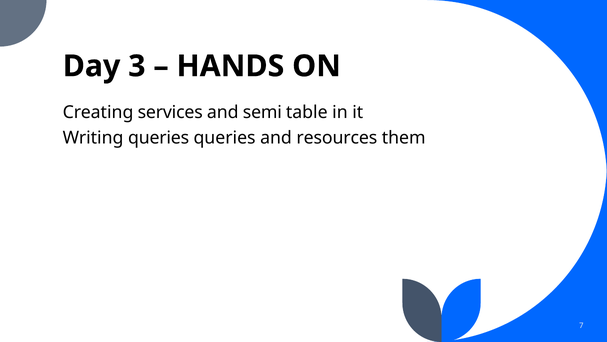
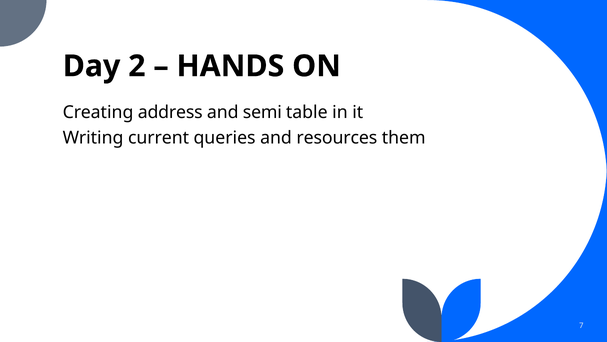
3: 3 -> 2 (137, 66)
services: services -> address (170, 112)
Writing queries: queries -> current (159, 138)
